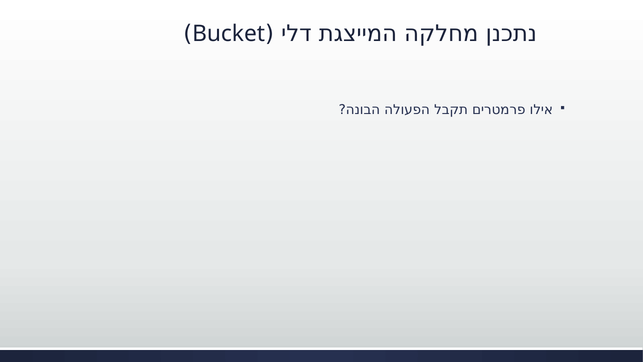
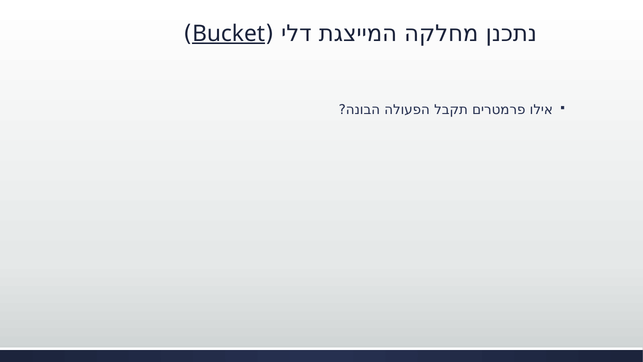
Bucket underline: none -> present (229, 34)
